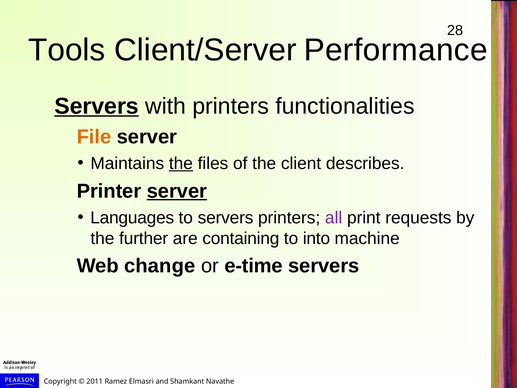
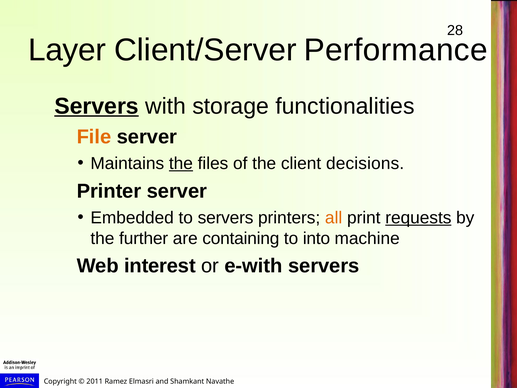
Tools: Tools -> Layer (67, 50)
with printers: printers -> storage (231, 106)
describes: describes -> decisions (365, 163)
server underline: present -> none (177, 191)
Languages: Languages -> Embedded (132, 218)
all colour: purple -> orange (334, 218)
requests underline: none -> present (418, 218)
change: change -> interest (160, 266)
e-time: e-time -> e-with (253, 266)
